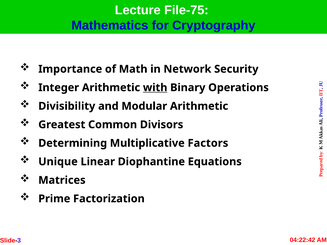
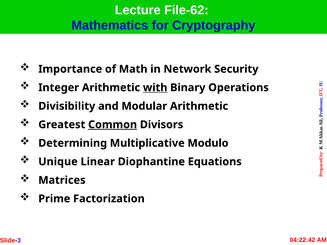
File-75: File-75 -> File-62 (186, 10)
Common underline: none -> present (113, 125)
Factors: Factors -> Modulo (208, 143)
